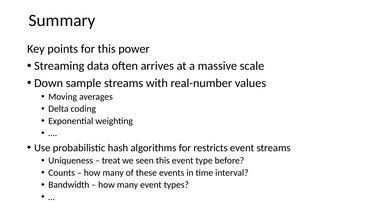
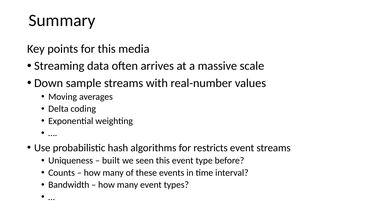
power: power -> media (134, 49)
treat: treat -> built (111, 161)
